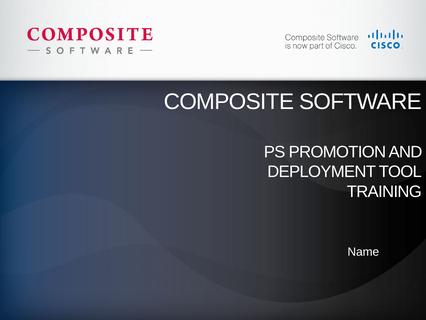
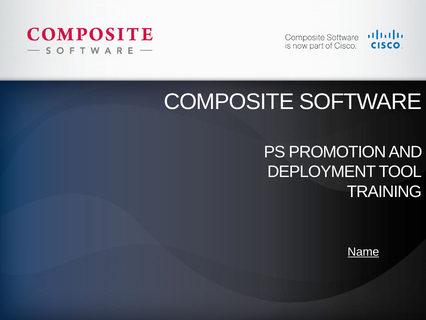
Name underline: none -> present (363, 251)
